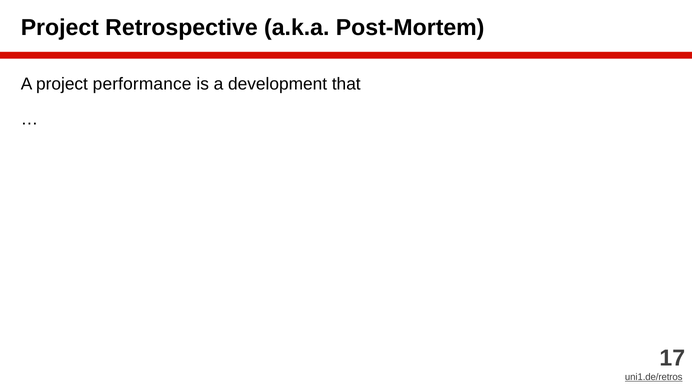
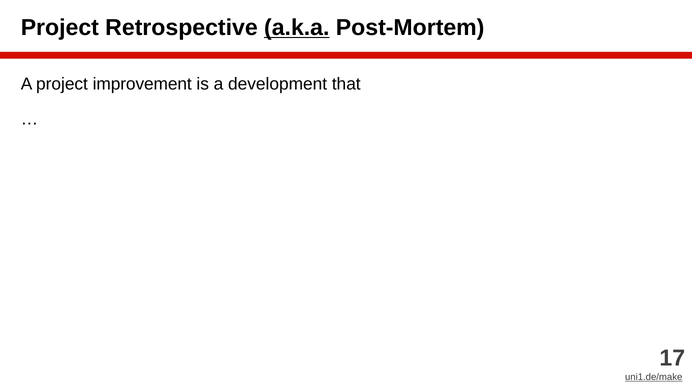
a.k.a underline: none -> present (297, 28)
performance: performance -> improvement (142, 84)
uni1.de/retros: uni1.de/retros -> uni1.de/make (654, 377)
